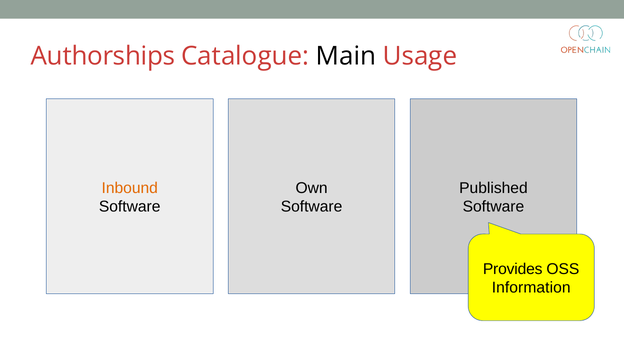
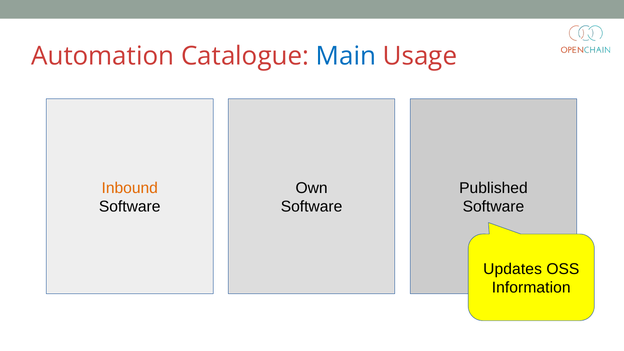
Authorships: Authorships -> Automation (103, 56)
Main colour: black -> blue (346, 56)
Provides: Provides -> Updates (513, 269)
